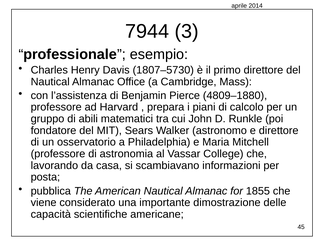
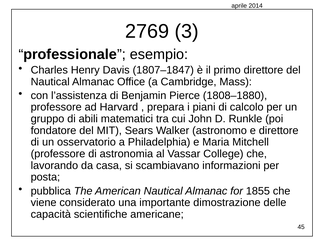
7944: 7944 -> 2769 (147, 31)
1807–5730: 1807–5730 -> 1807–1847 (163, 70)
4809–1880: 4809–1880 -> 1808–1880 (235, 96)
